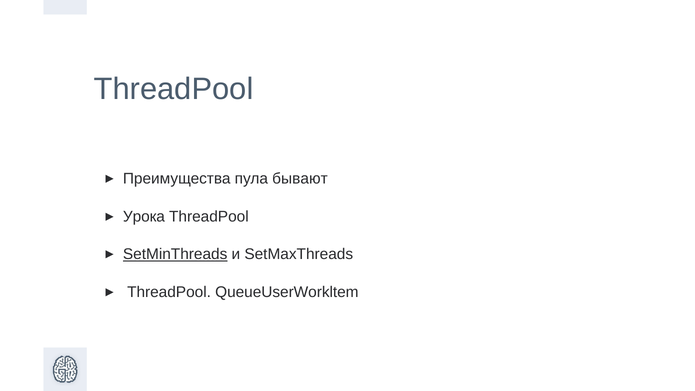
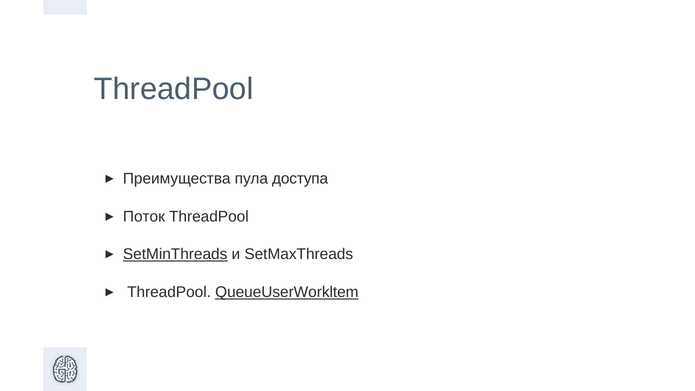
бывают: бывают -> доступа (300, 179)
Урока: Урока -> Поток (144, 217)
QueueUserWorkltem underline: none -> present (287, 292)
